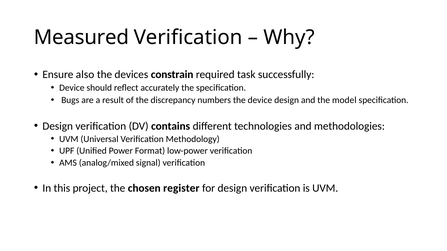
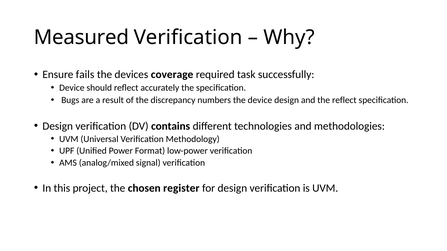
also: also -> fails (85, 75)
constrain: constrain -> coverage (172, 75)
the model: model -> reflect (344, 100)
